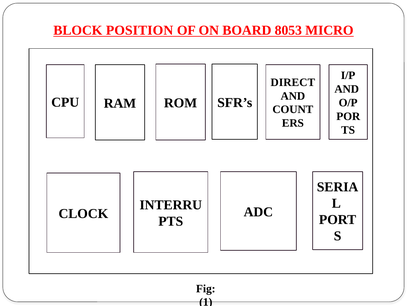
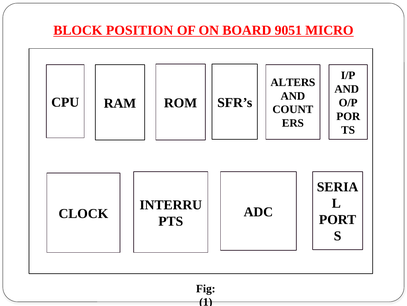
8053: 8053 -> 9051 (288, 30)
DIRECT: DIRECT -> ALTERS (293, 82)
